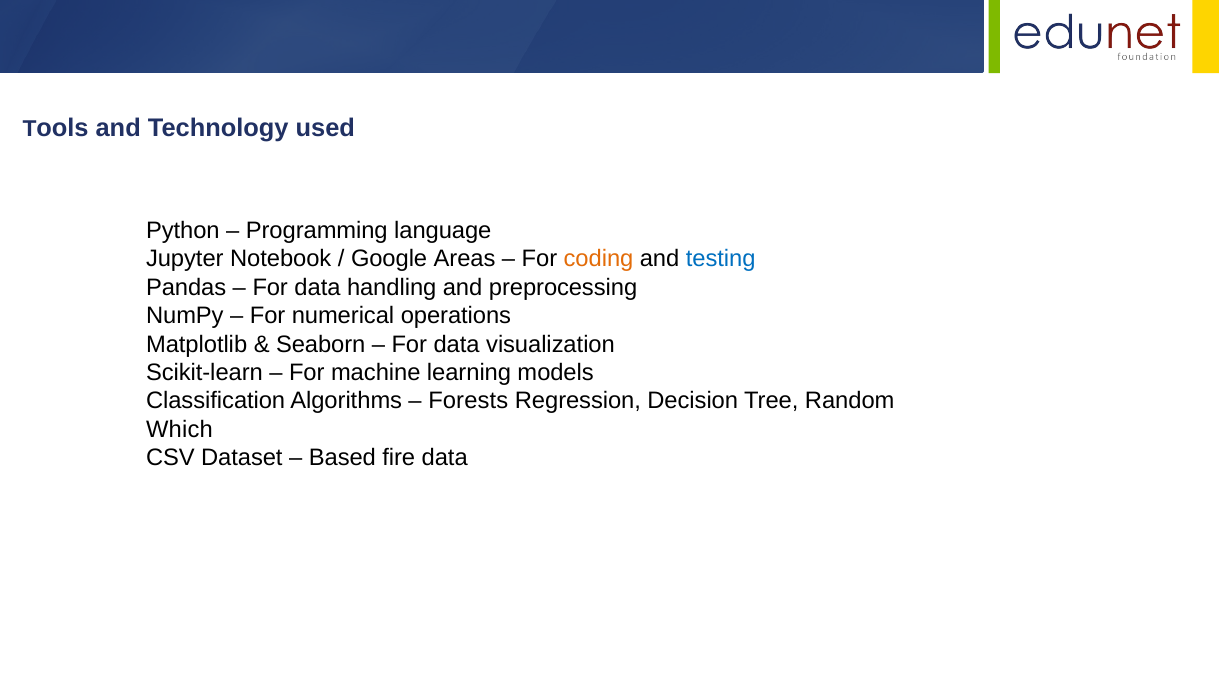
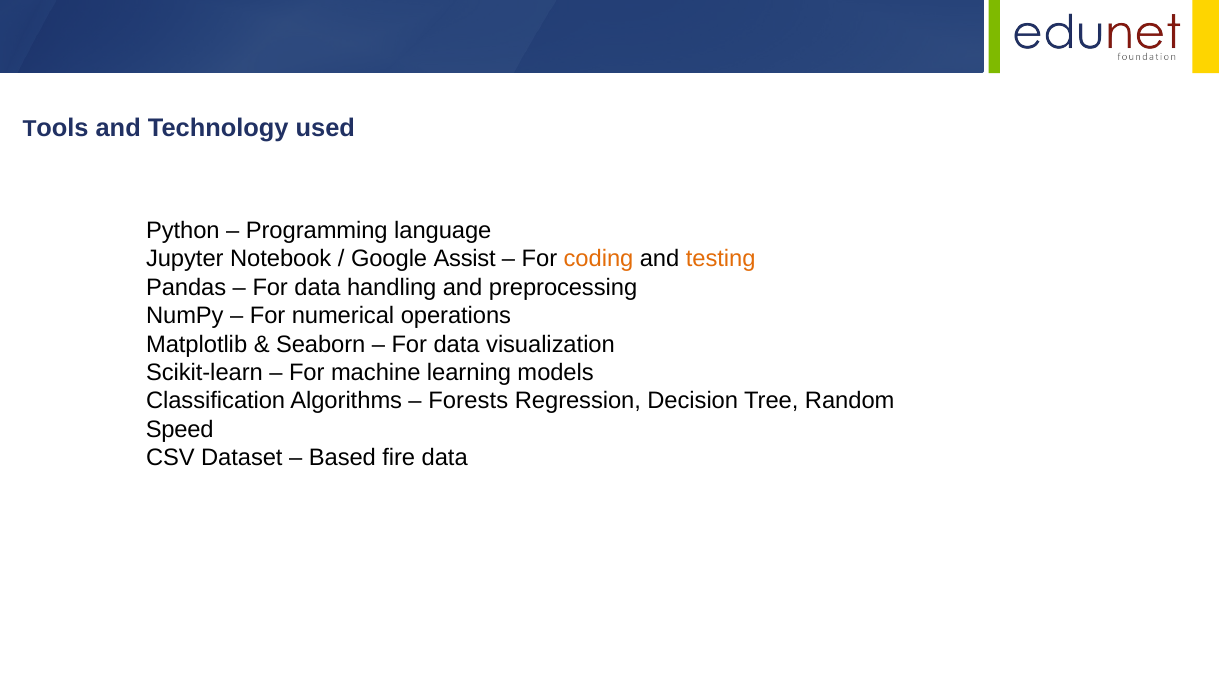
Areas: Areas -> Assist (465, 259)
testing colour: blue -> orange (721, 259)
Which: Which -> Speed (180, 429)
